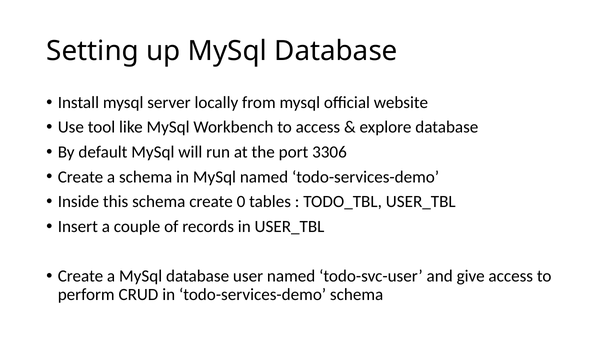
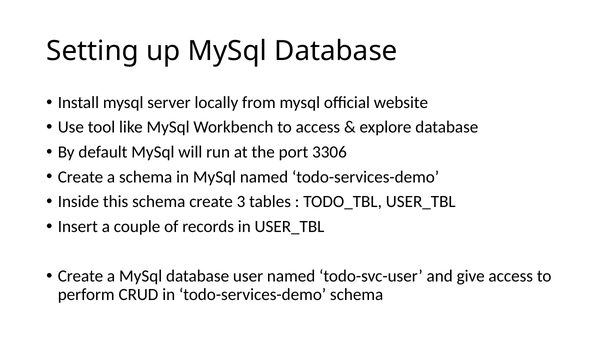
0: 0 -> 3 (241, 202)
